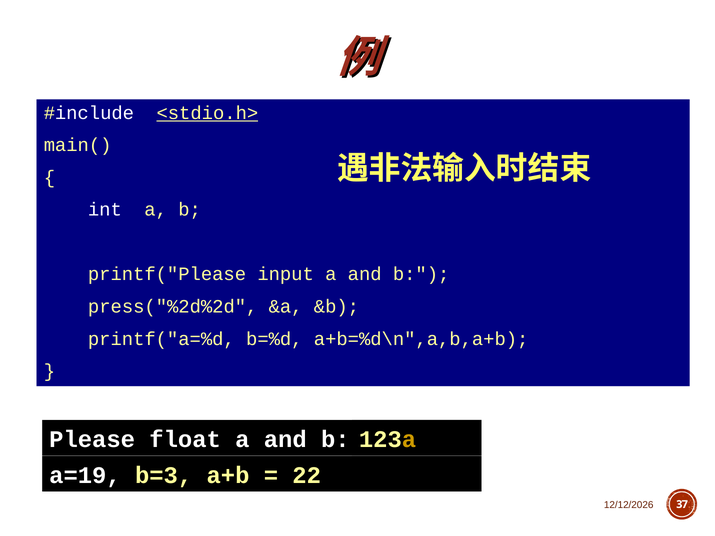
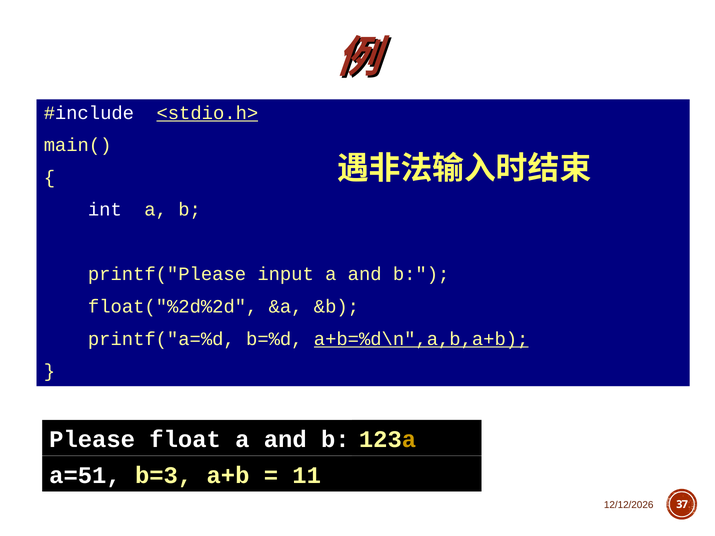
press("%2d%2d: press("%2d%2d -> float("%2d%2d (173, 307)
a+b=%d\n",a,b,a+b underline: none -> present (421, 339)
a=19: a=19 -> a=51 (85, 476)
22: 22 -> 11 (307, 476)
